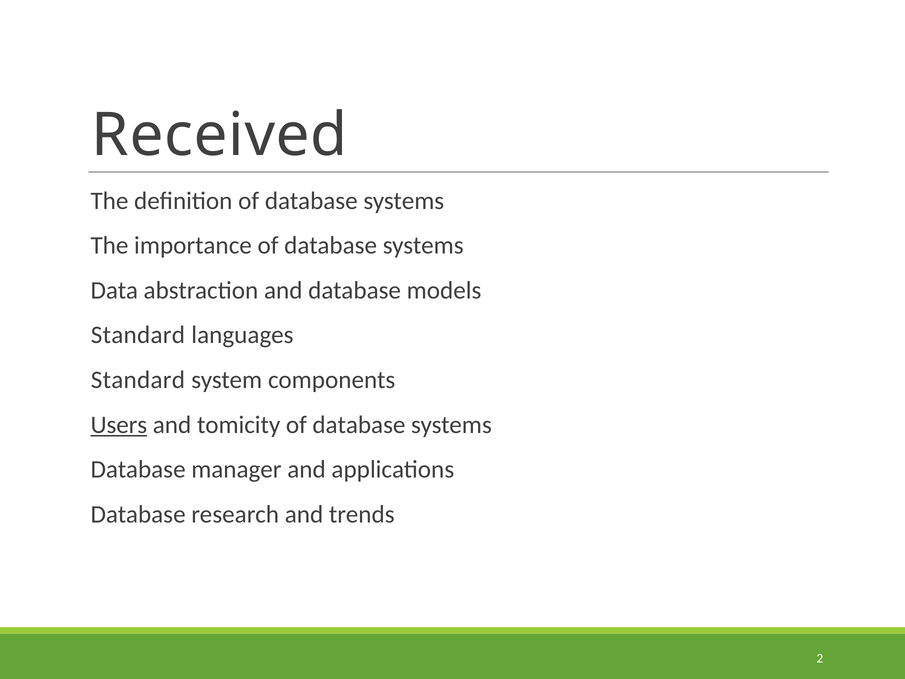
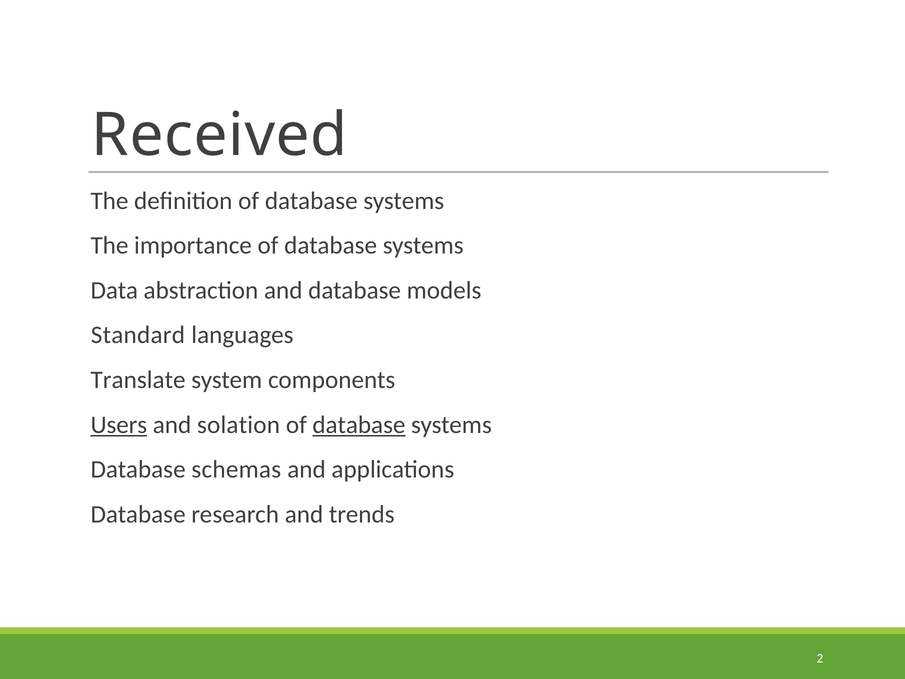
Standard: Standard -> Translate (138, 380)
tomicity: tomicity -> solation (239, 425)
database underline: none -> present (359, 425)
manager: manager -> schemas (236, 469)
